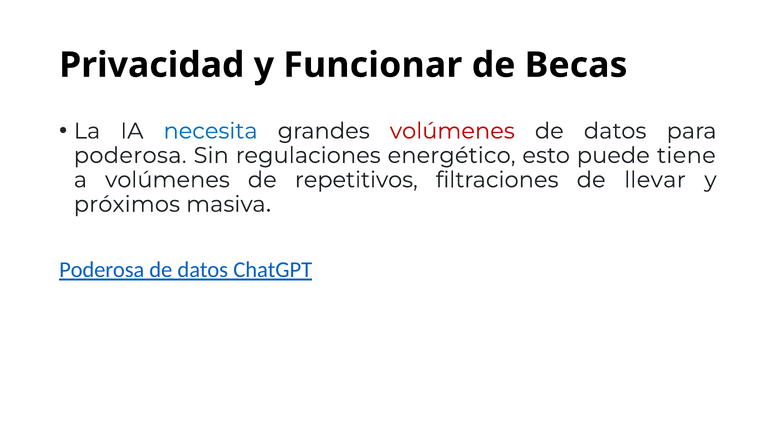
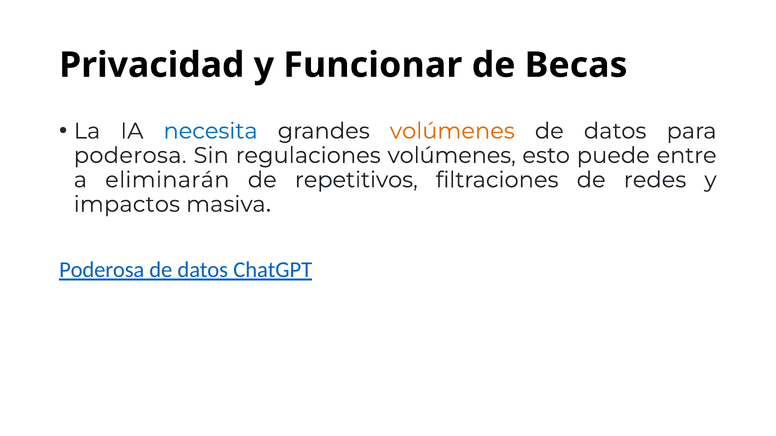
volúmenes colour: red -> orange (452, 131)
regulaciones energético: energético -> volúmenes (452, 156)
tiene: tiene -> entre (687, 156)
a volúmenes: volúmenes -> eliminarán (167, 180)
llevar: llevar -> redes (655, 180)
próximos: próximos -> impactos (127, 205)
